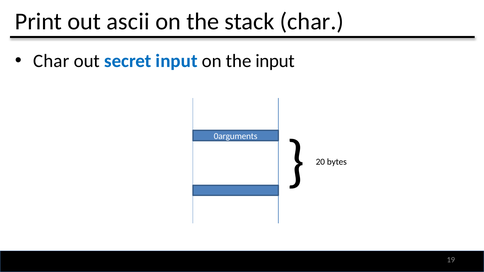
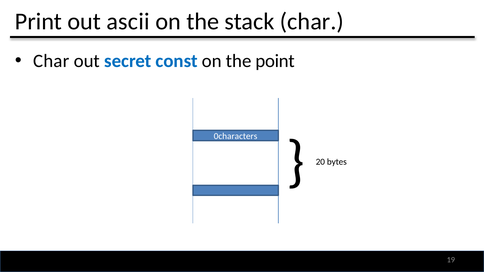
secret input: input -> const (177, 61)
the input: input -> point (275, 61)
0arguments: 0arguments -> 0characters (236, 136)
